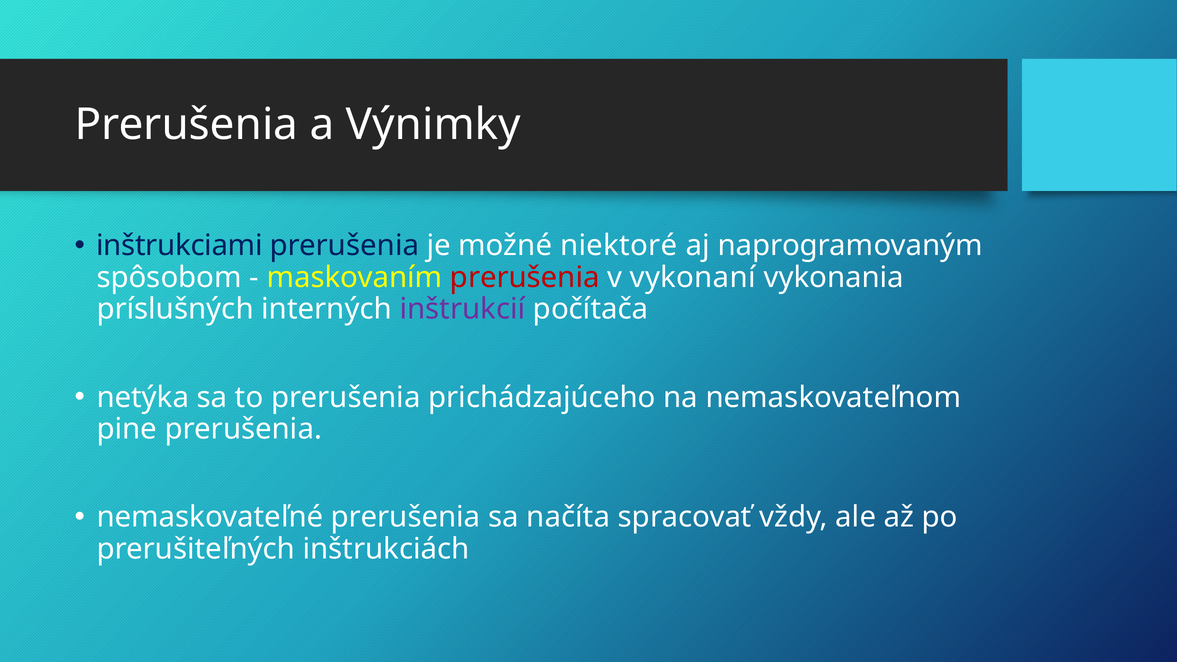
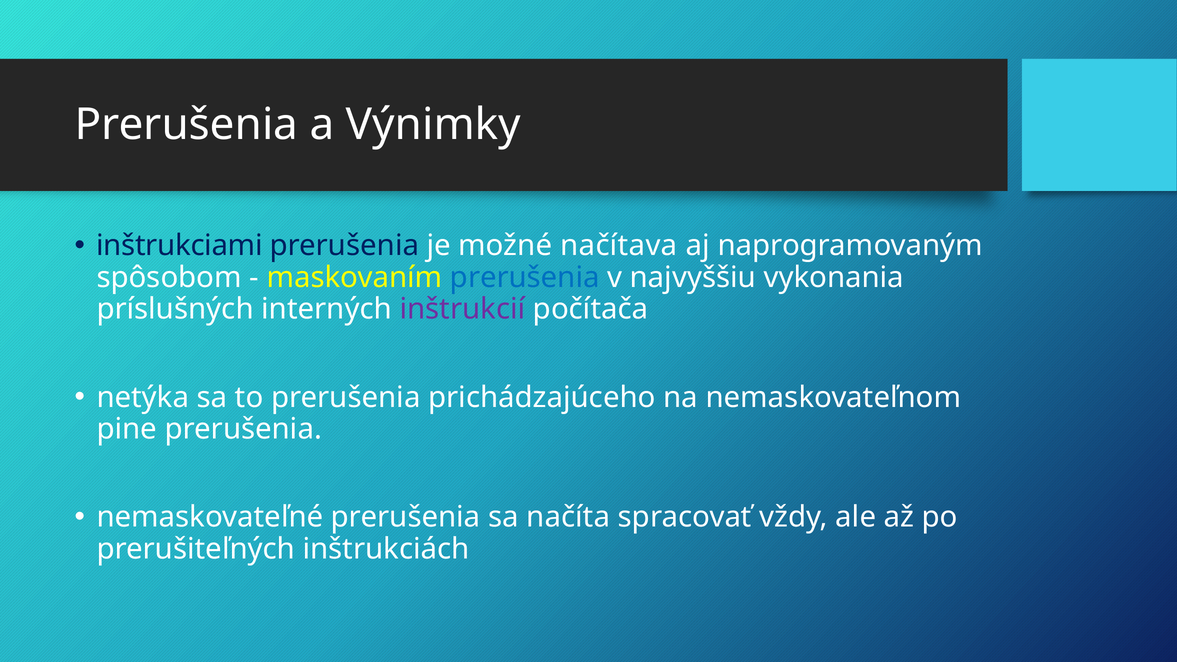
niektoré: niektoré -> načítava (619, 246)
prerušenia colour: red -> blue (525, 277)
vykonaní: vykonaní -> najvyššiu (693, 277)
